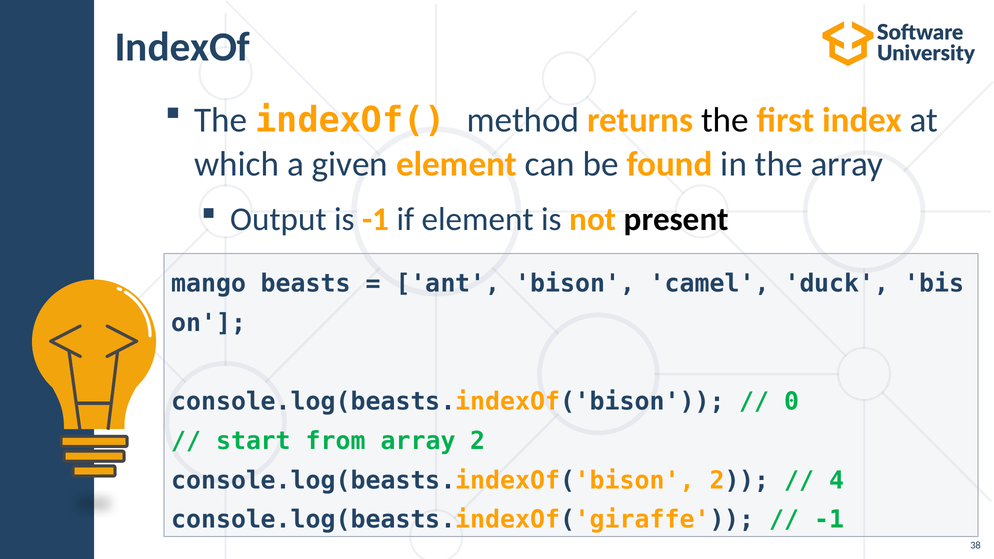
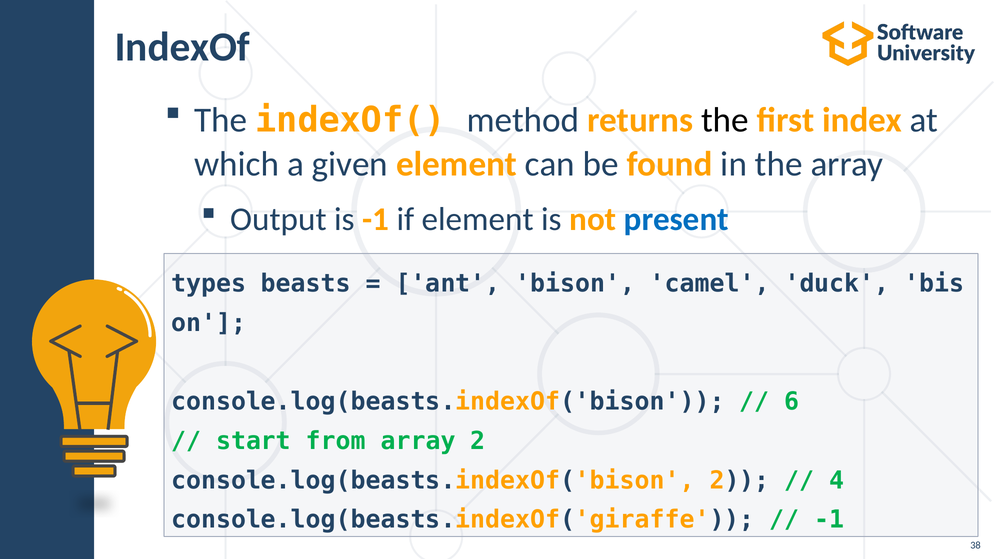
present colour: black -> blue (676, 220)
mango: mango -> types (209, 284)
0: 0 -> 6 (792, 402)
